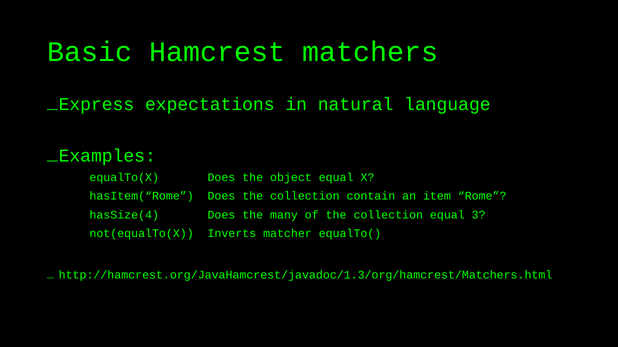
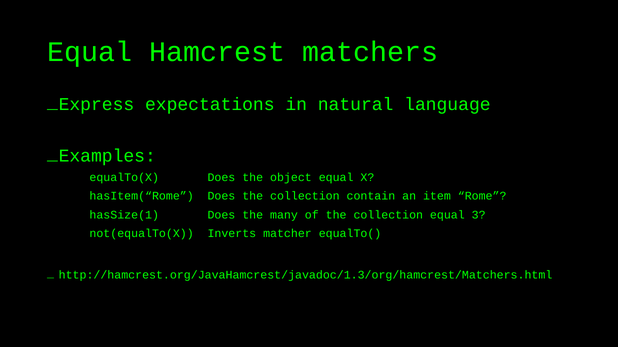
Basic: Basic -> Equal (90, 52)
hasSize(4: hasSize(4 -> hasSize(1 (124, 215)
